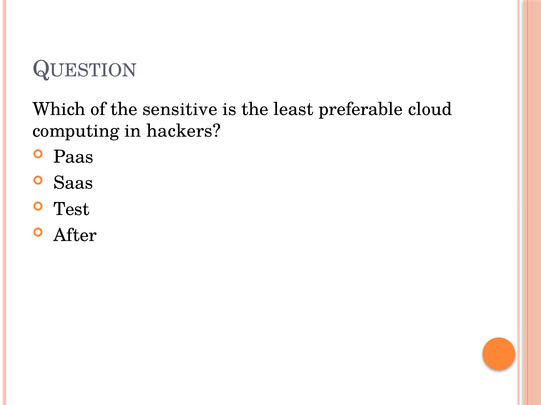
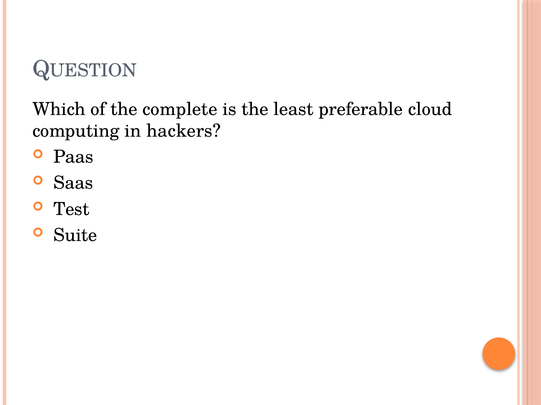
sensitive: sensitive -> complete (180, 109)
After: After -> Suite (75, 236)
